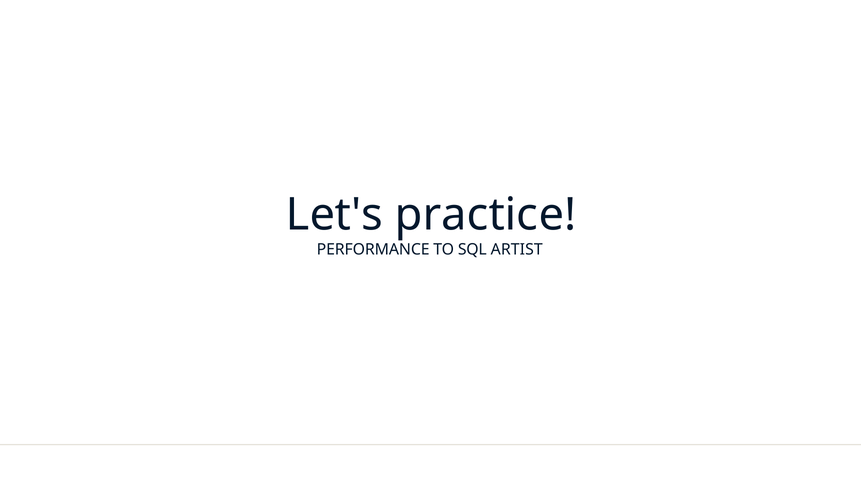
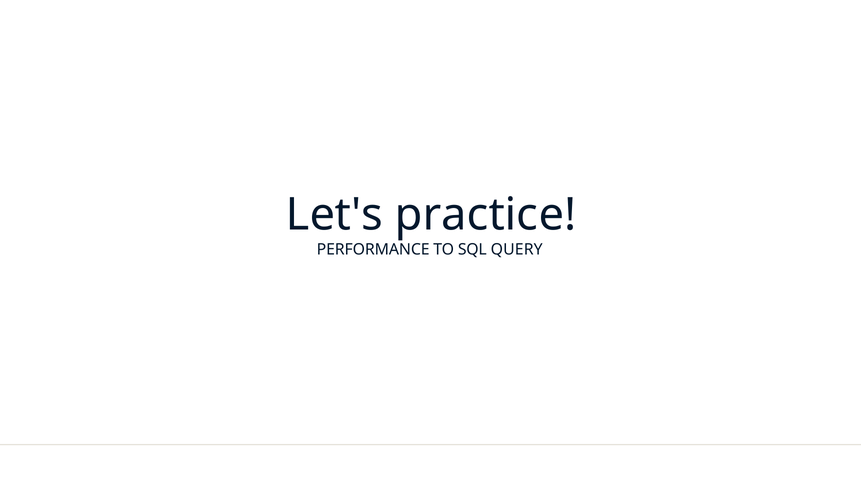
ARTIST: ARTIST -> QUERY (517, 250)
